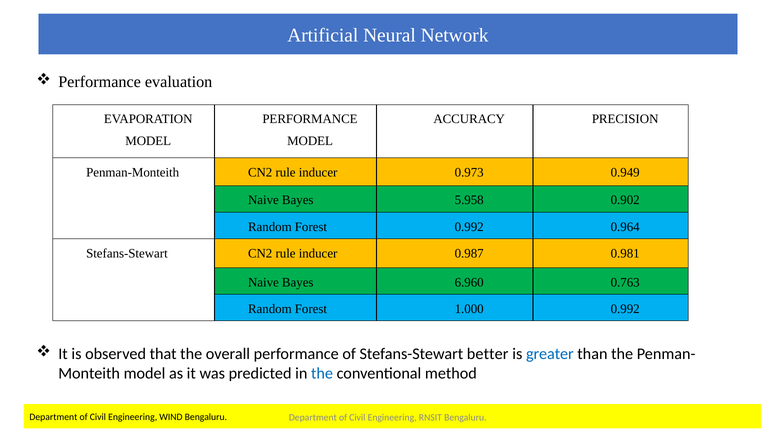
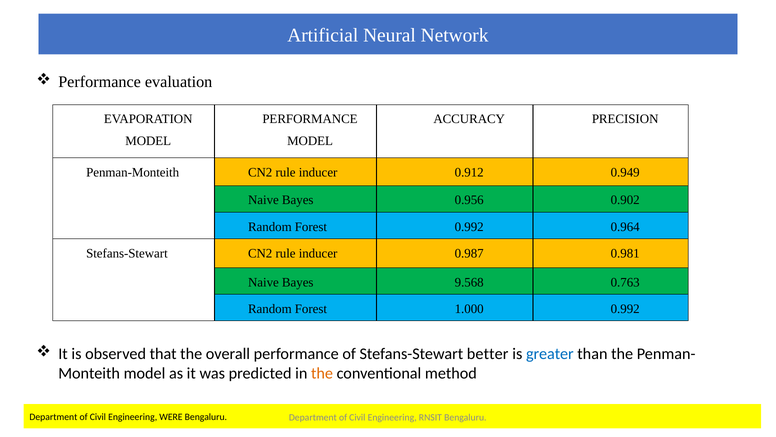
0.973: 0.973 -> 0.912 (469, 172)
5.958: 5.958 -> 0.956 (469, 200)
6.960: 6.960 -> 9.568 (469, 282)
the colour: blue -> orange (322, 373)
WIND: WIND -> WERE (171, 416)
